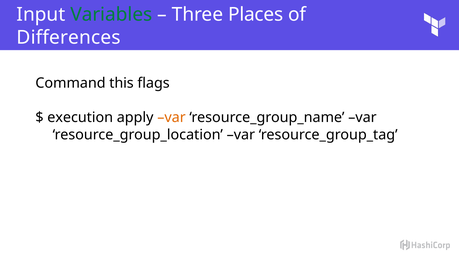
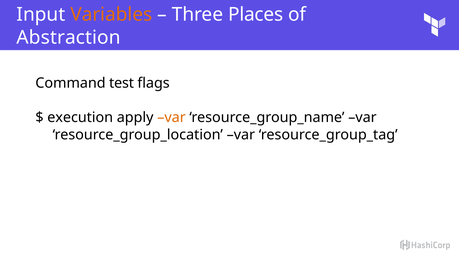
Variables colour: green -> orange (111, 15)
Differences: Differences -> Abstraction (69, 38)
this: this -> test (122, 83)
